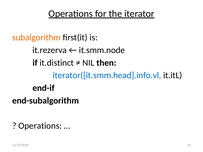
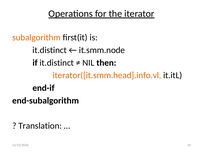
it.rezerva: it.rezerva -> it.distinct (50, 50)
iterator([it.smm.head].info.vl colour: blue -> orange (107, 75)
Operations: Operations -> Translation (40, 126)
